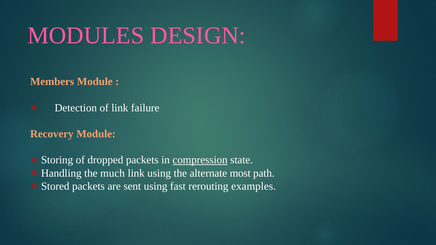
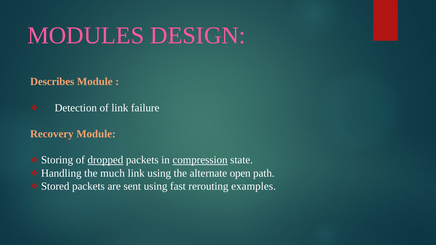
Members: Members -> Describes (52, 82)
dropped underline: none -> present (105, 160)
most: most -> open (240, 173)
